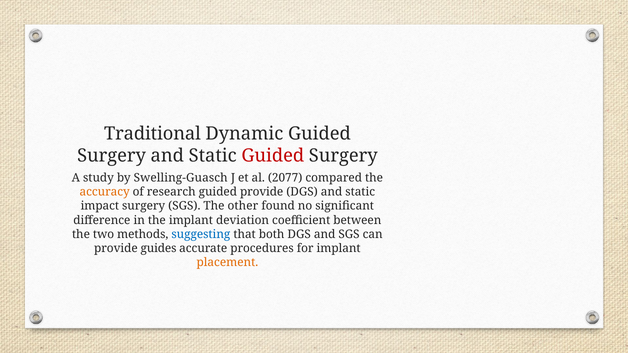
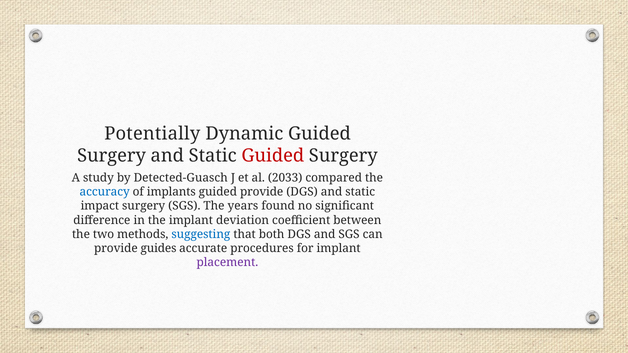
Traditional: Traditional -> Potentially (152, 134)
Swelling-Guasch: Swelling-Guasch -> Detected-Guasch (181, 178)
2077: 2077 -> 2033 (285, 178)
accuracy colour: orange -> blue (105, 192)
research: research -> implants (171, 192)
other: other -> years (243, 206)
placement colour: orange -> purple (227, 263)
